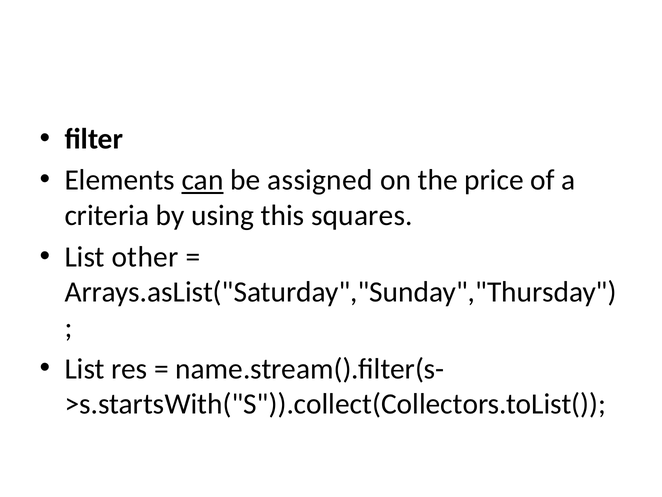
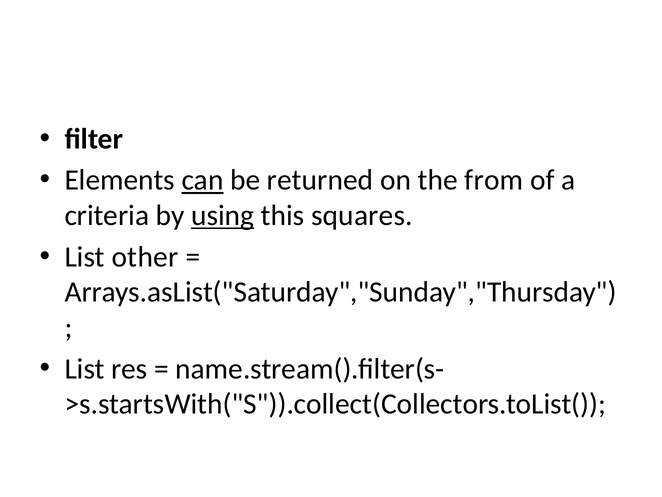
assigned: assigned -> returned (320, 180)
price: price -> from (494, 180)
using underline: none -> present (223, 215)
